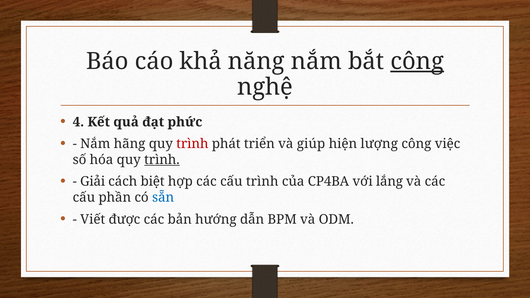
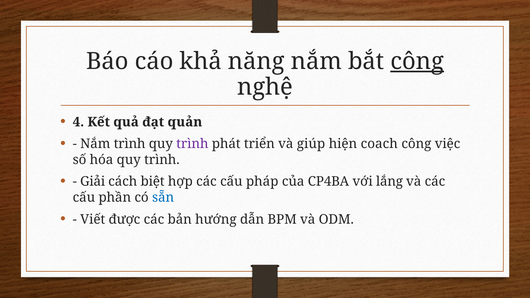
phức: phức -> quản (185, 122)
Nắm hãng: hãng -> trình (130, 144)
trình colour: red -> purple (192, 144)
lượng: lượng -> coach (379, 144)
trình underline: present -> none (162, 160)
cấu trình: trình -> pháp (262, 182)
